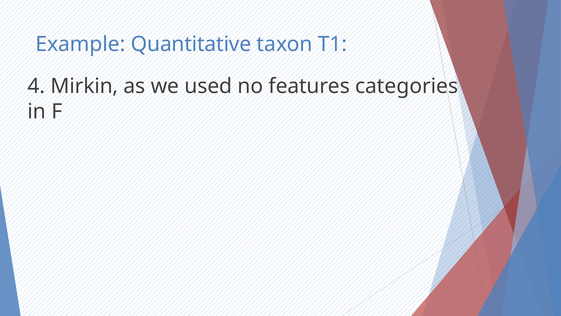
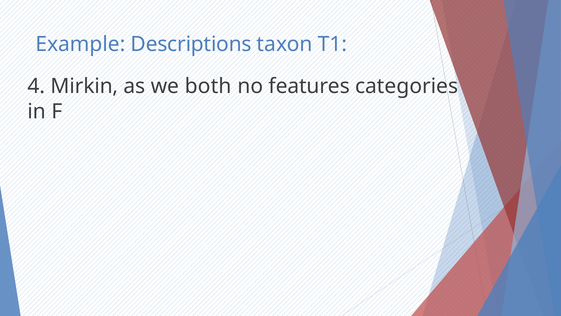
Quantitative: Quantitative -> Descriptions (191, 44)
used: used -> both (208, 86)
